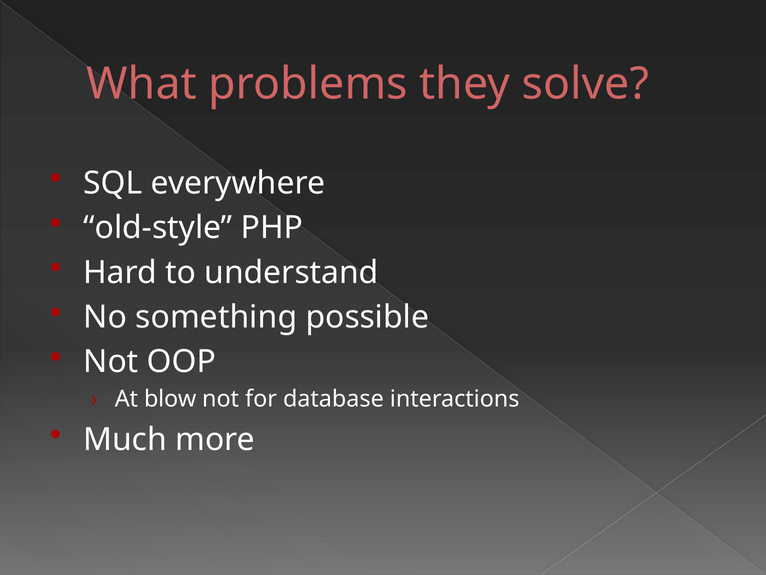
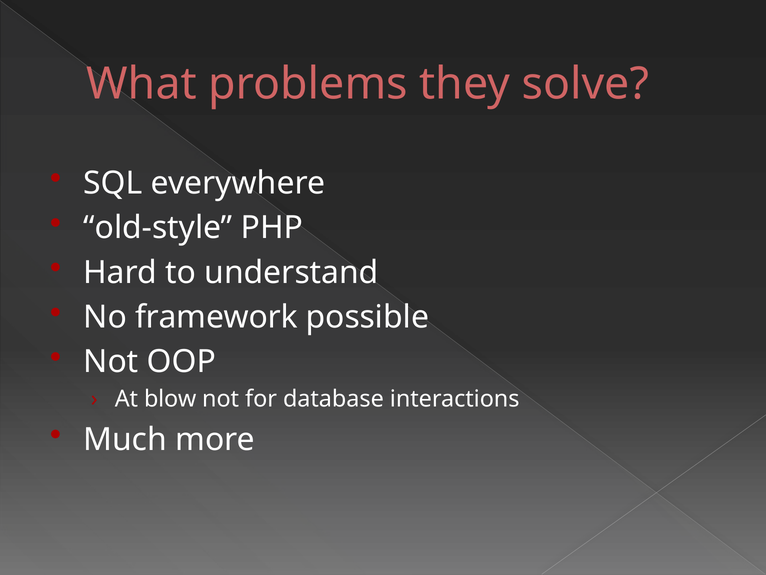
something: something -> framework (216, 317)
